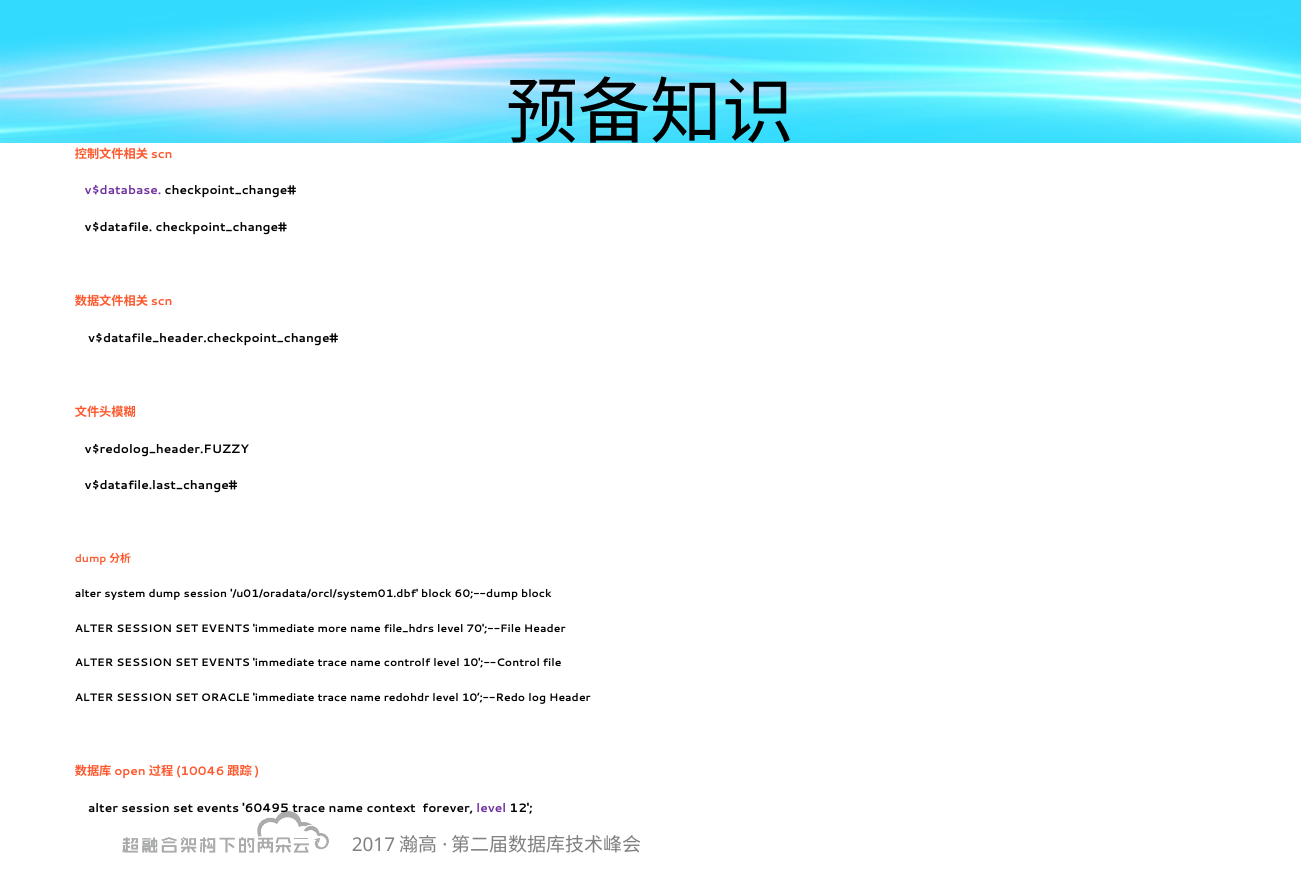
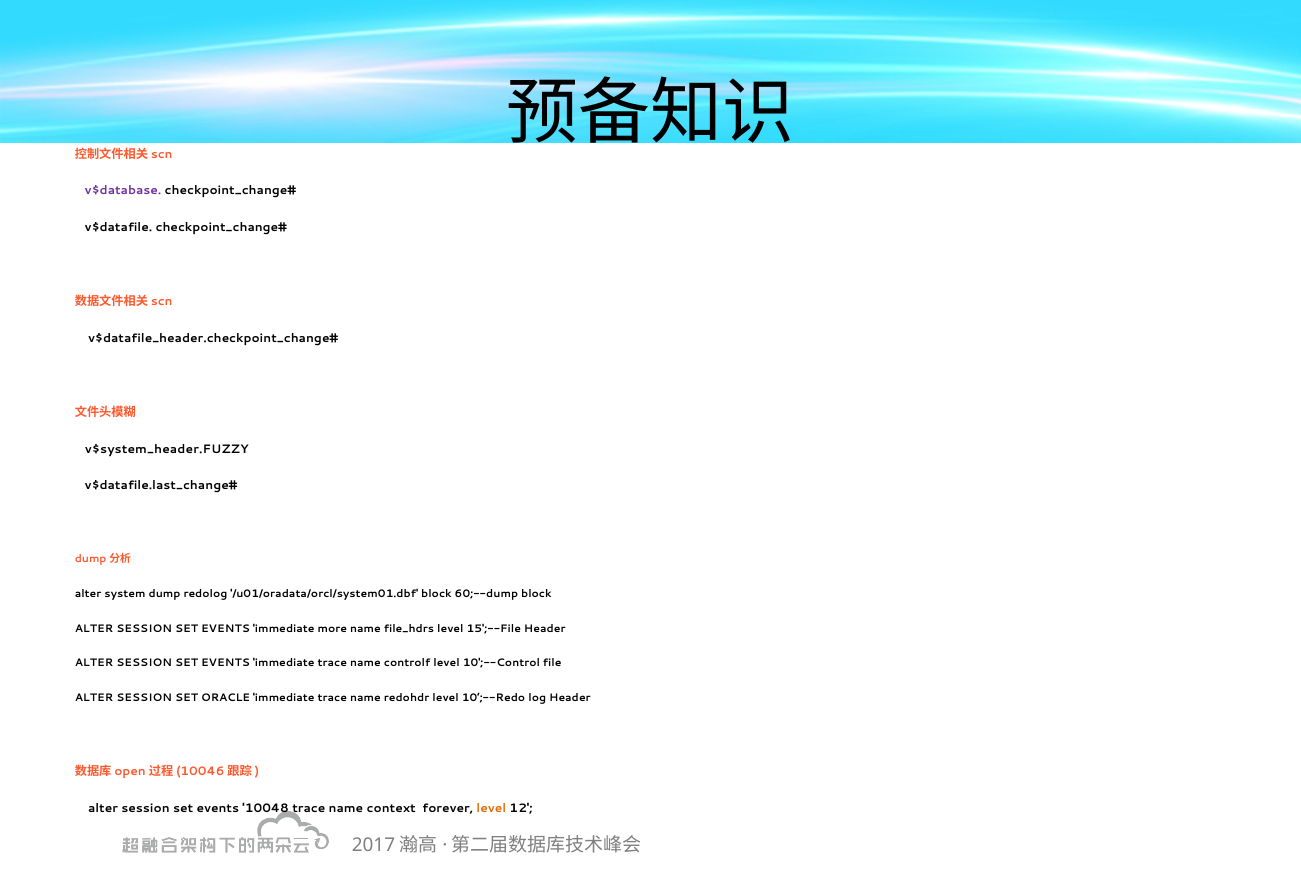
v$redolog_header.FUZZY: v$redolog_header.FUZZY -> v$system_header.FUZZY (167, 449)
dump session: session -> redolog (205, 593)
70';--File: 70';--File -> 15';--File (494, 628)
60495: 60495 -> 10048 (266, 808)
level colour: purple -> orange (491, 808)
